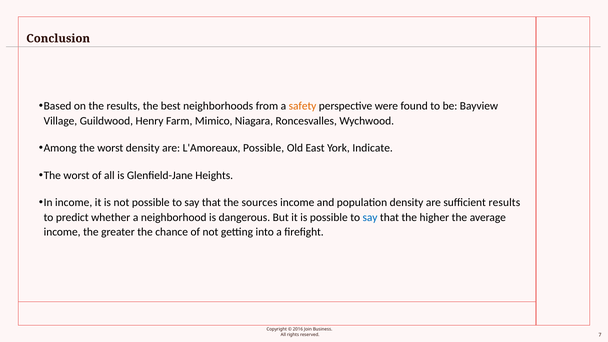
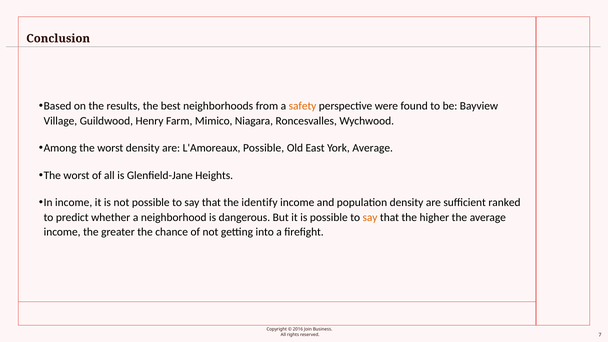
York Indicate: Indicate -> Average (373, 148)
sources: sources -> identify (260, 203)
sufficient results: results -> ranked (504, 203)
say colour: blue -> orange (370, 217)
